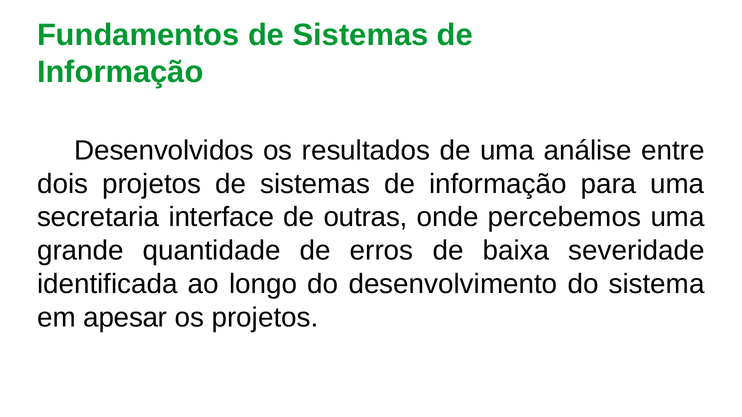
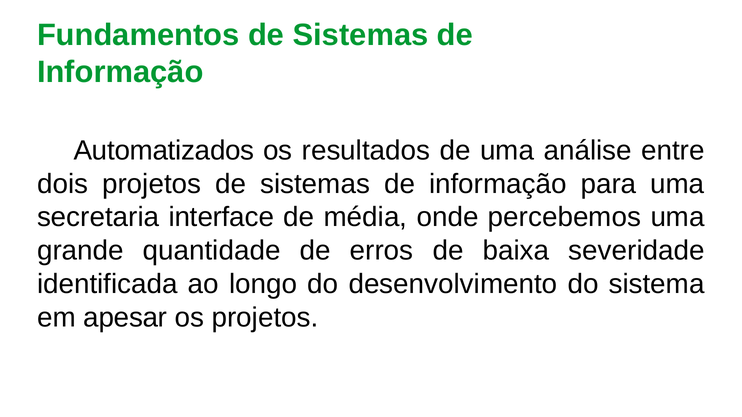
Desenvolvidos: Desenvolvidos -> Automatizados (164, 151)
outras: outras -> média (365, 217)
